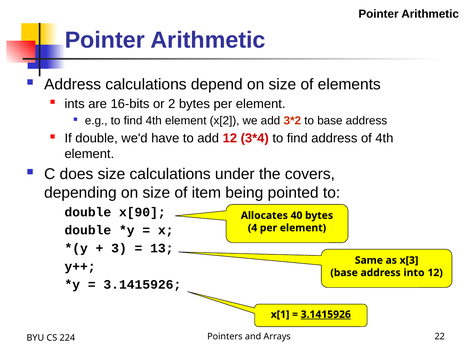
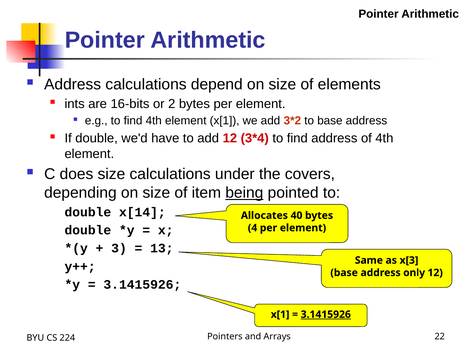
element x[2: x[2 -> x[1 (225, 121)
being underline: none -> present (244, 193)
x[90: x[90 -> x[14 (142, 212)
into: into -> only (414, 273)
